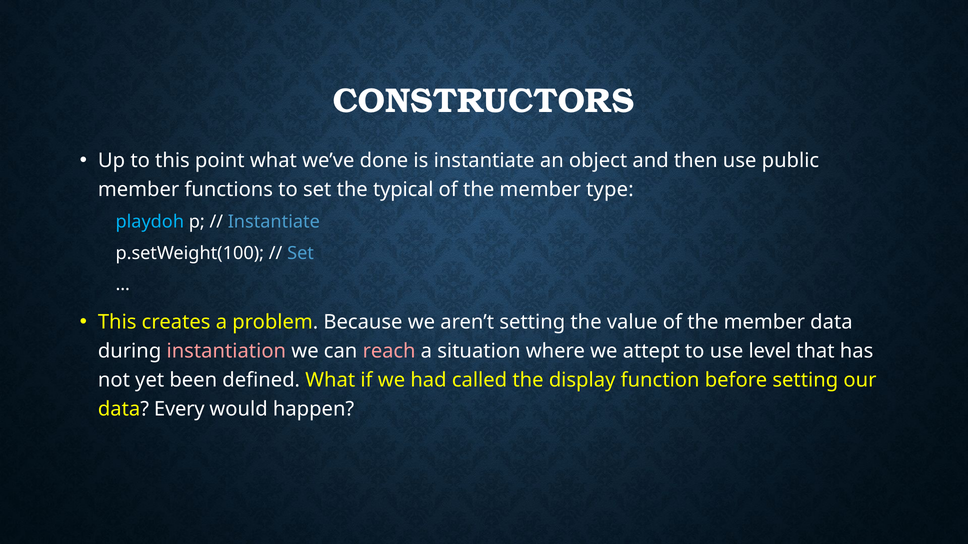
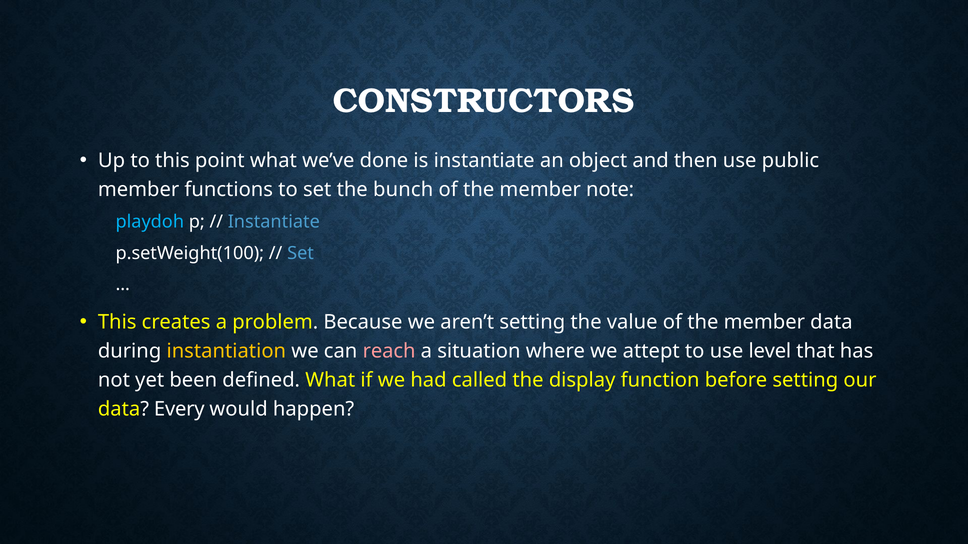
typical: typical -> bunch (403, 190)
type: type -> note (610, 190)
instantiation colour: pink -> yellow (226, 352)
